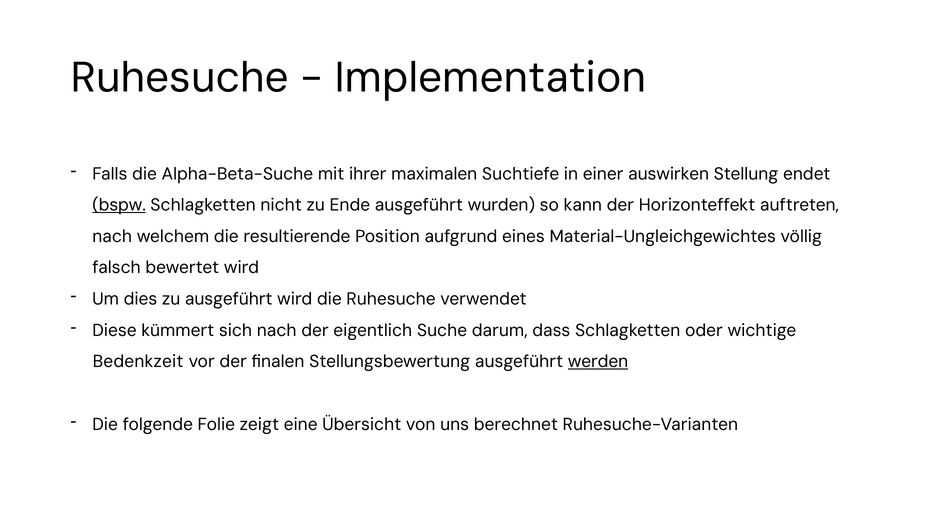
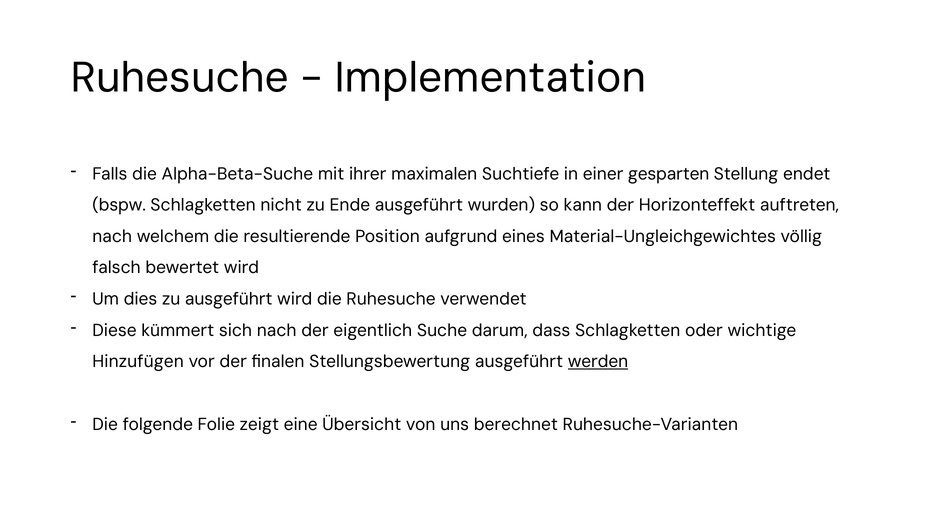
auswirken: auswirken -> gesparten (669, 174)
bspw underline: present -> none (119, 205)
Bedenkzeit: Bedenkzeit -> Hinzufügen (138, 362)
